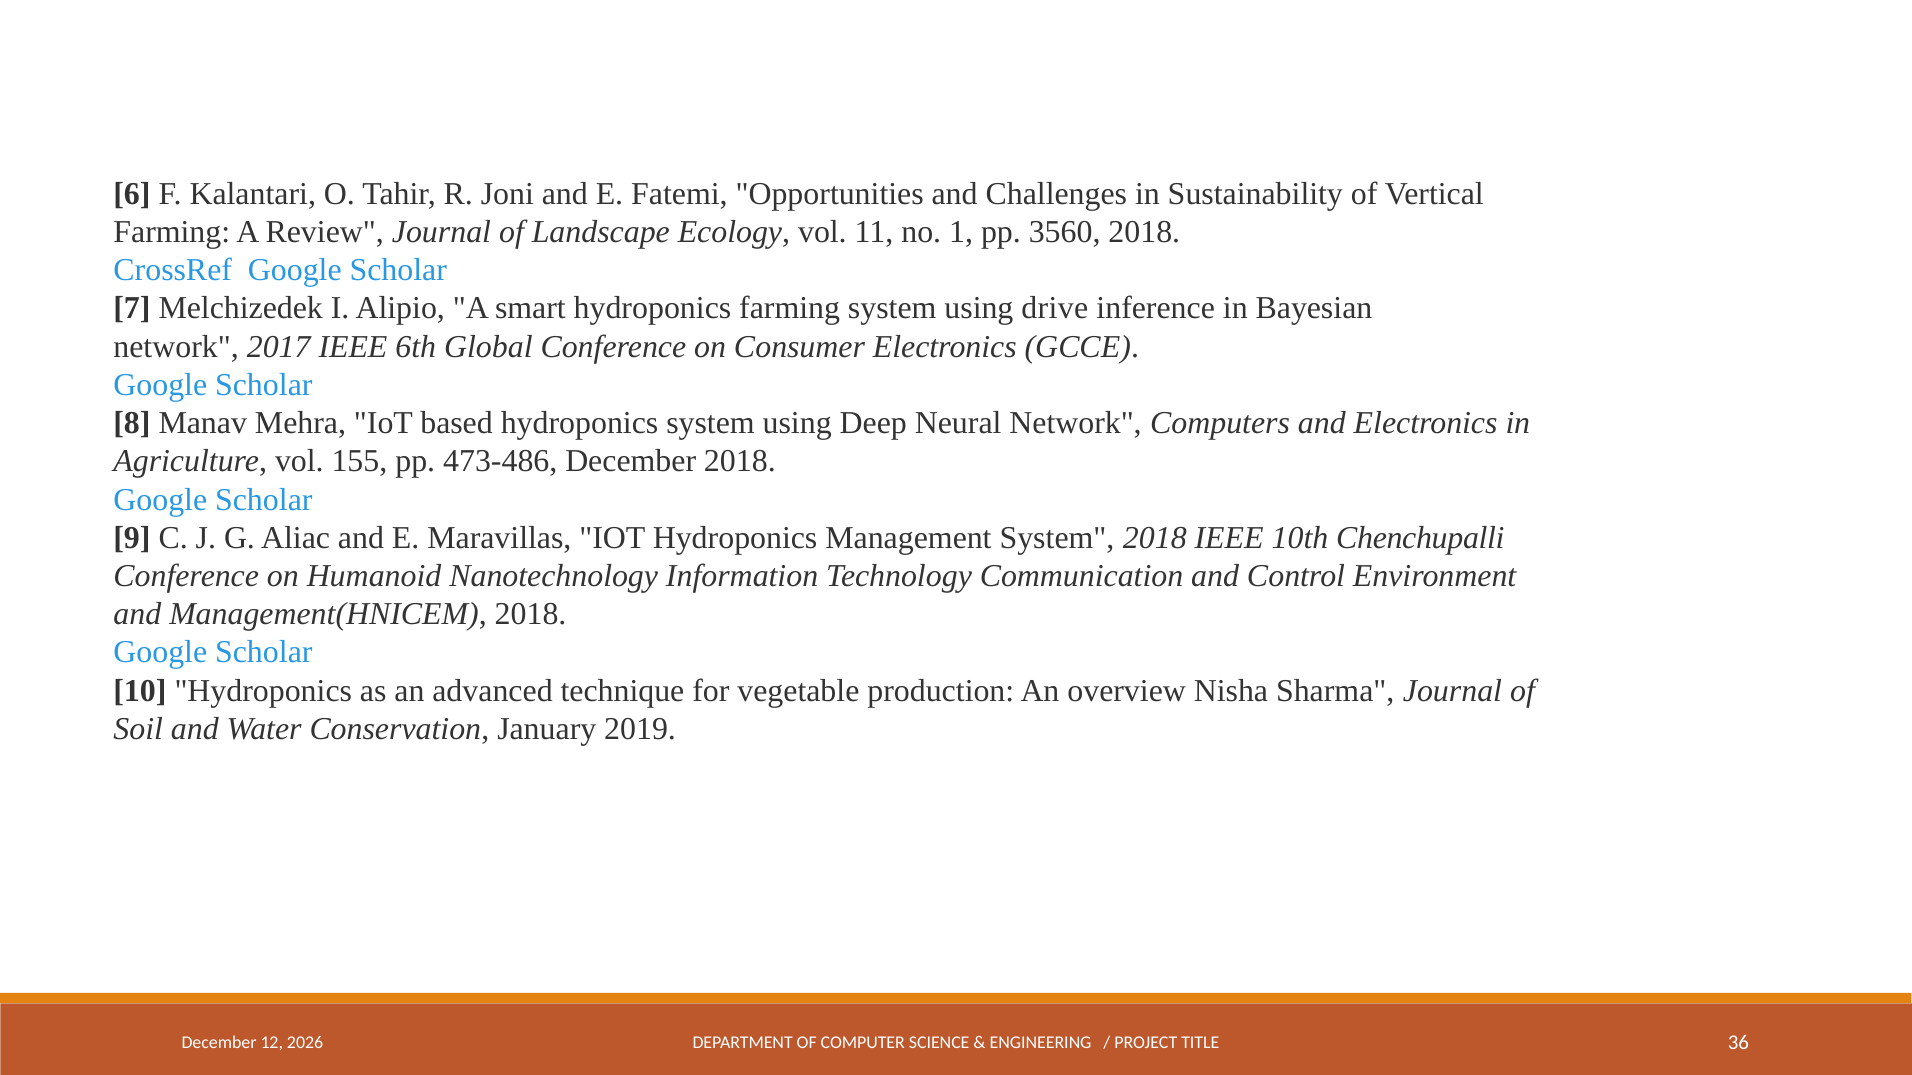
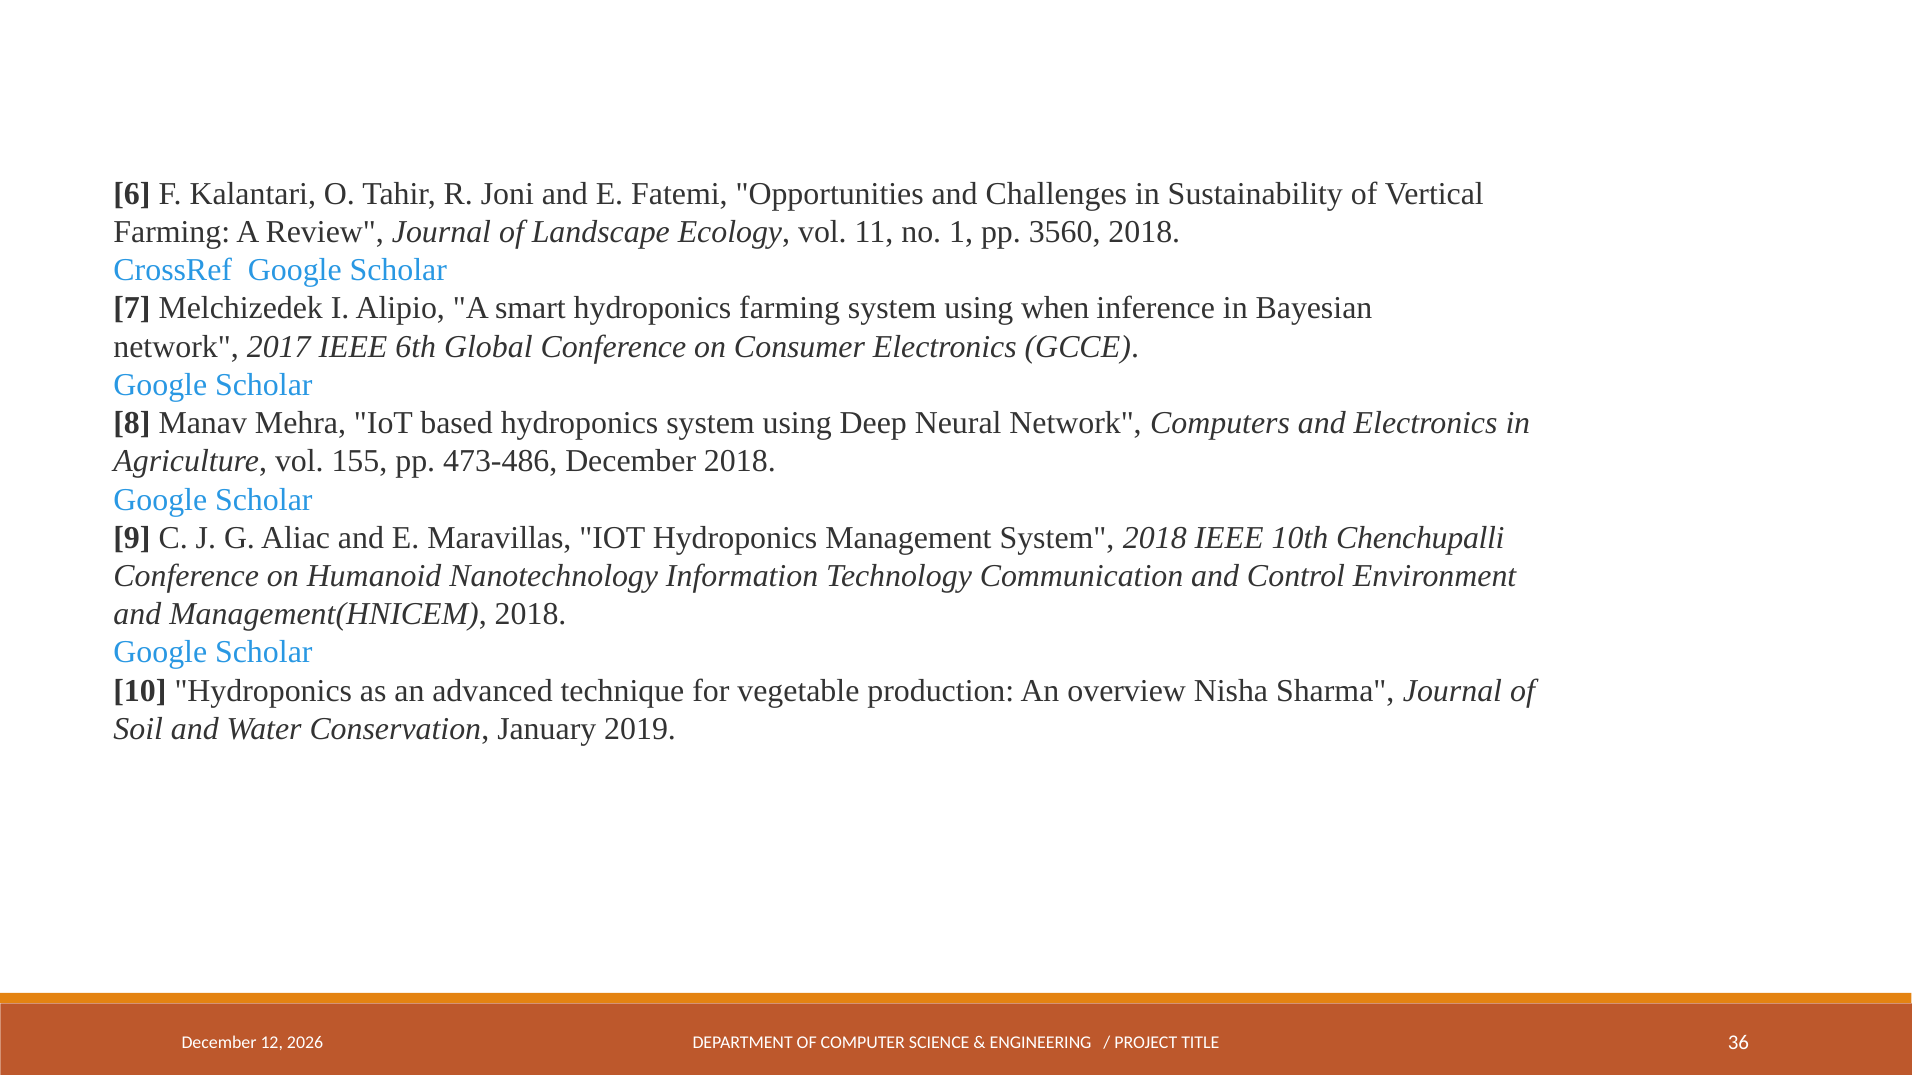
drive: drive -> when (1055, 309)
